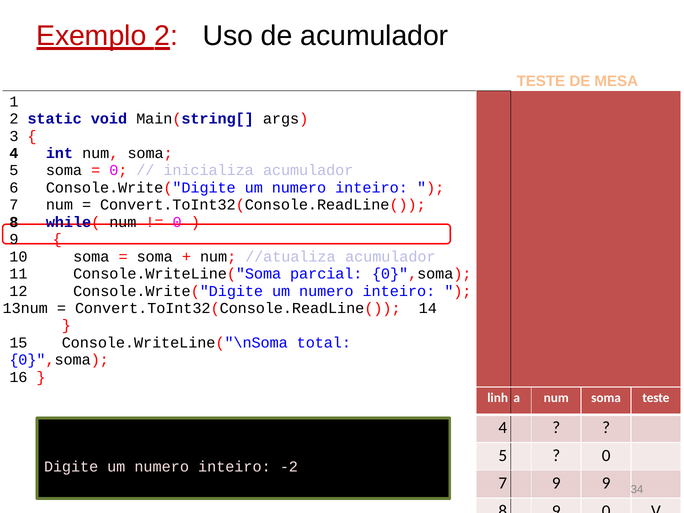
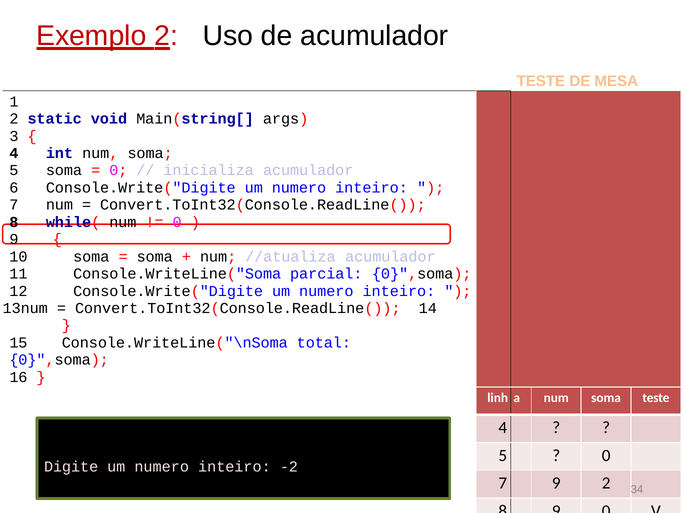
7 9 9: 9 -> 2 (606, 483)
